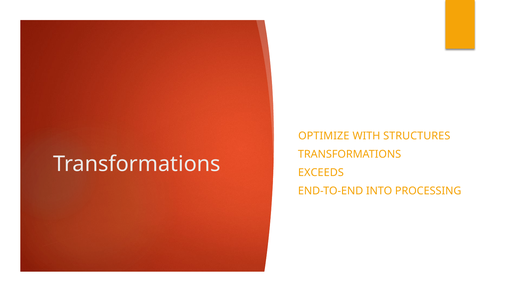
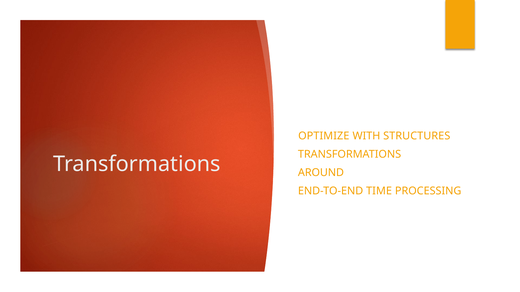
EXCEEDS: EXCEEDS -> AROUND (321, 173)
INTO: INTO -> TIME (379, 191)
